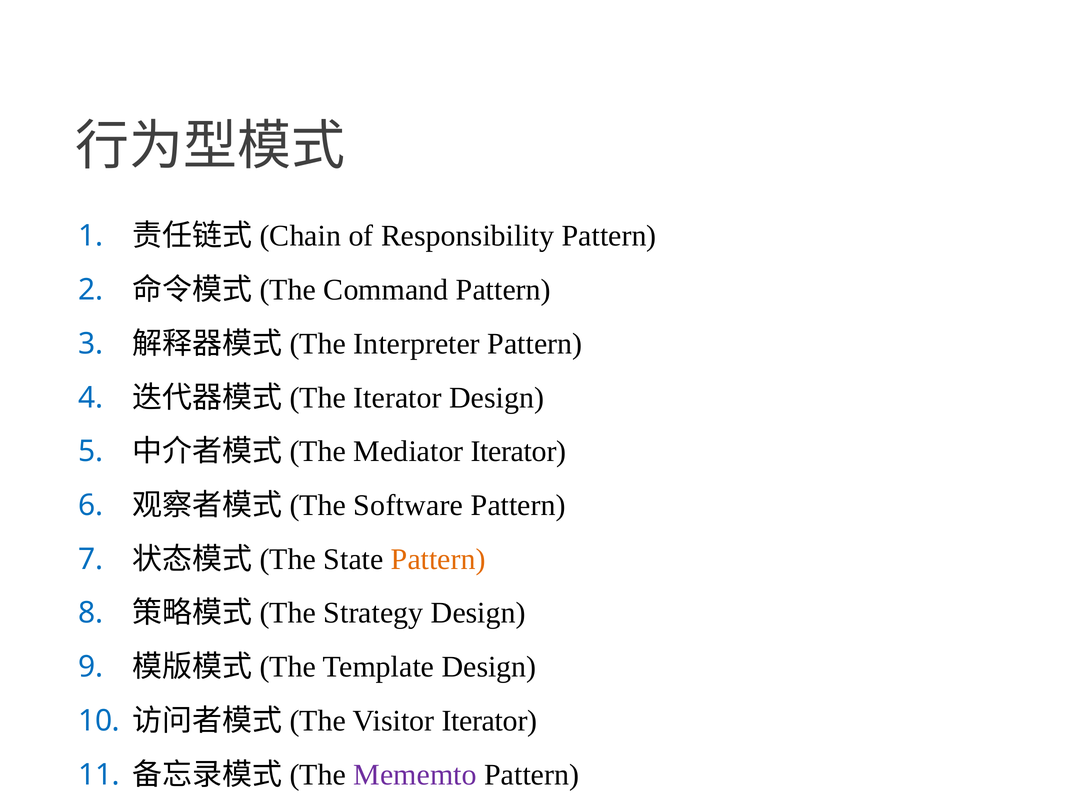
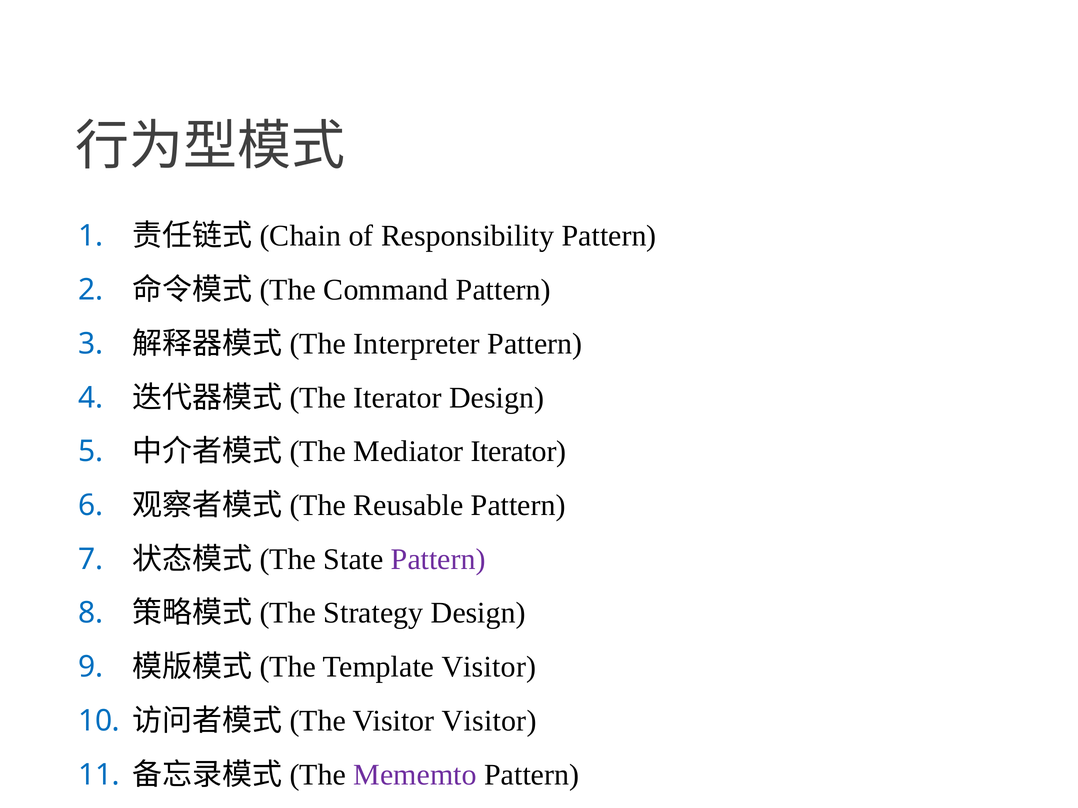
Software: Software -> Reusable (408, 506)
Pattern colour: orange -> purple (438, 560)
Template Design: Design -> Visitor (489, 667)
Visitor Iterator: Iterator -> Visitor (489, 721)
